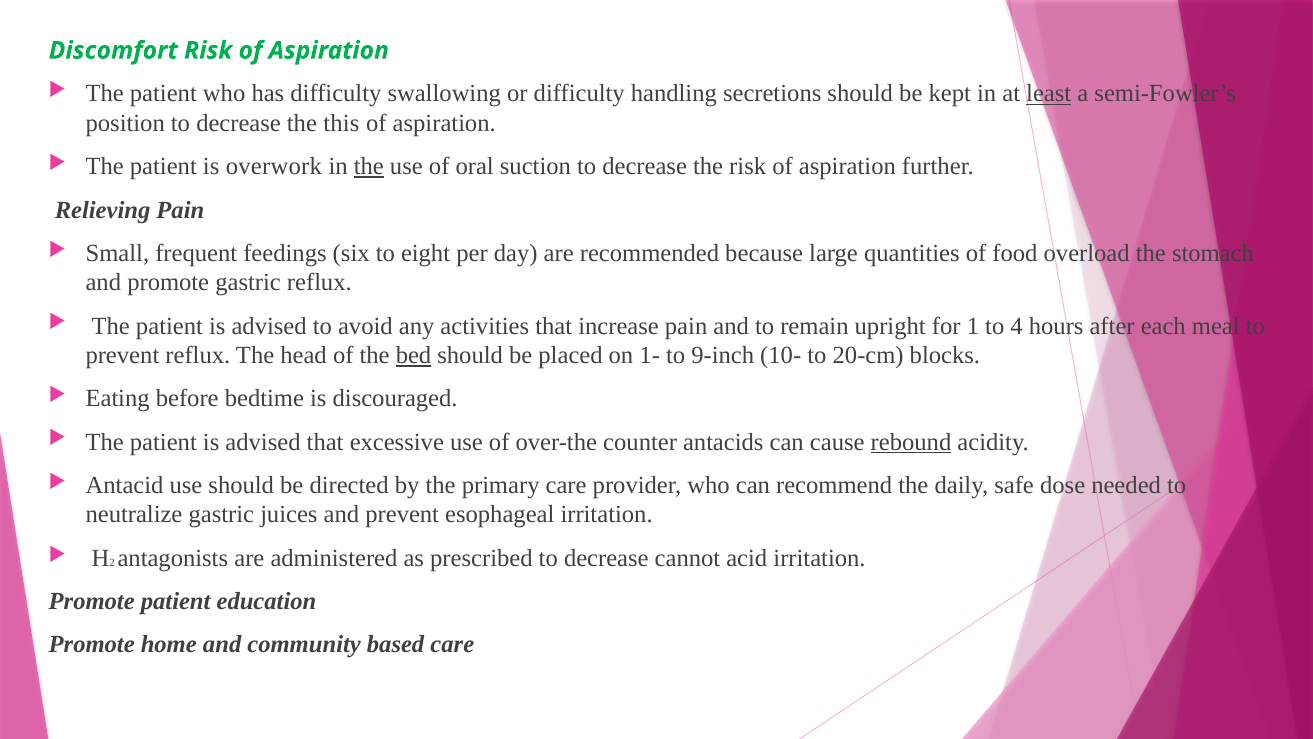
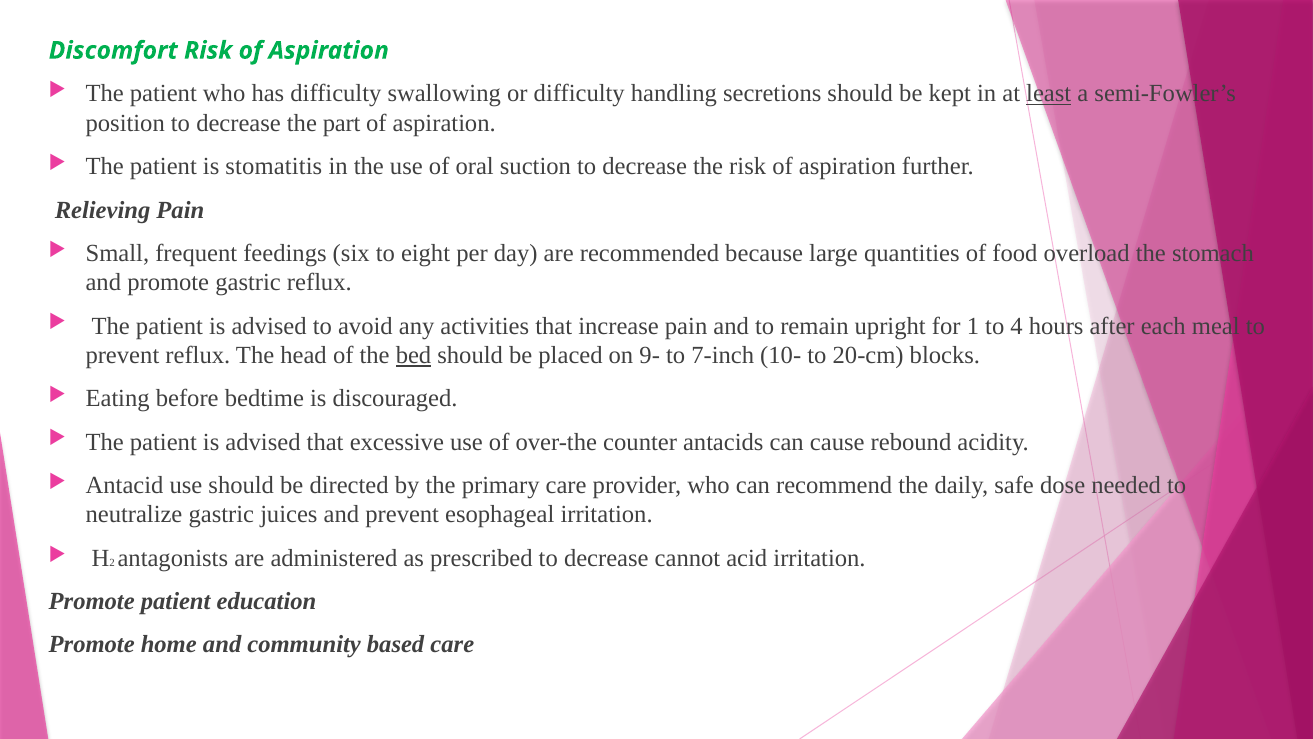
this: this -> part (342, 123)
overwork: overwork -> stomatitis (274, 167)
the underline: present -> none (369, 167)
1-: 1- -> 9- (650, 355)
9-inch: 9-inch -> 7-inch (723, 355)
rebound underline: present -> none (911, 442)
